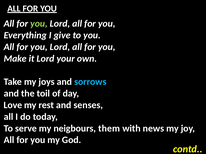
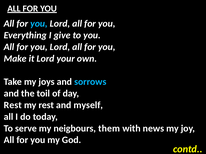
you colour: light green -> light blue (39, 24)
Love: Love -> Rest (13, 105)
senses: senses -> myself (88, 105)
